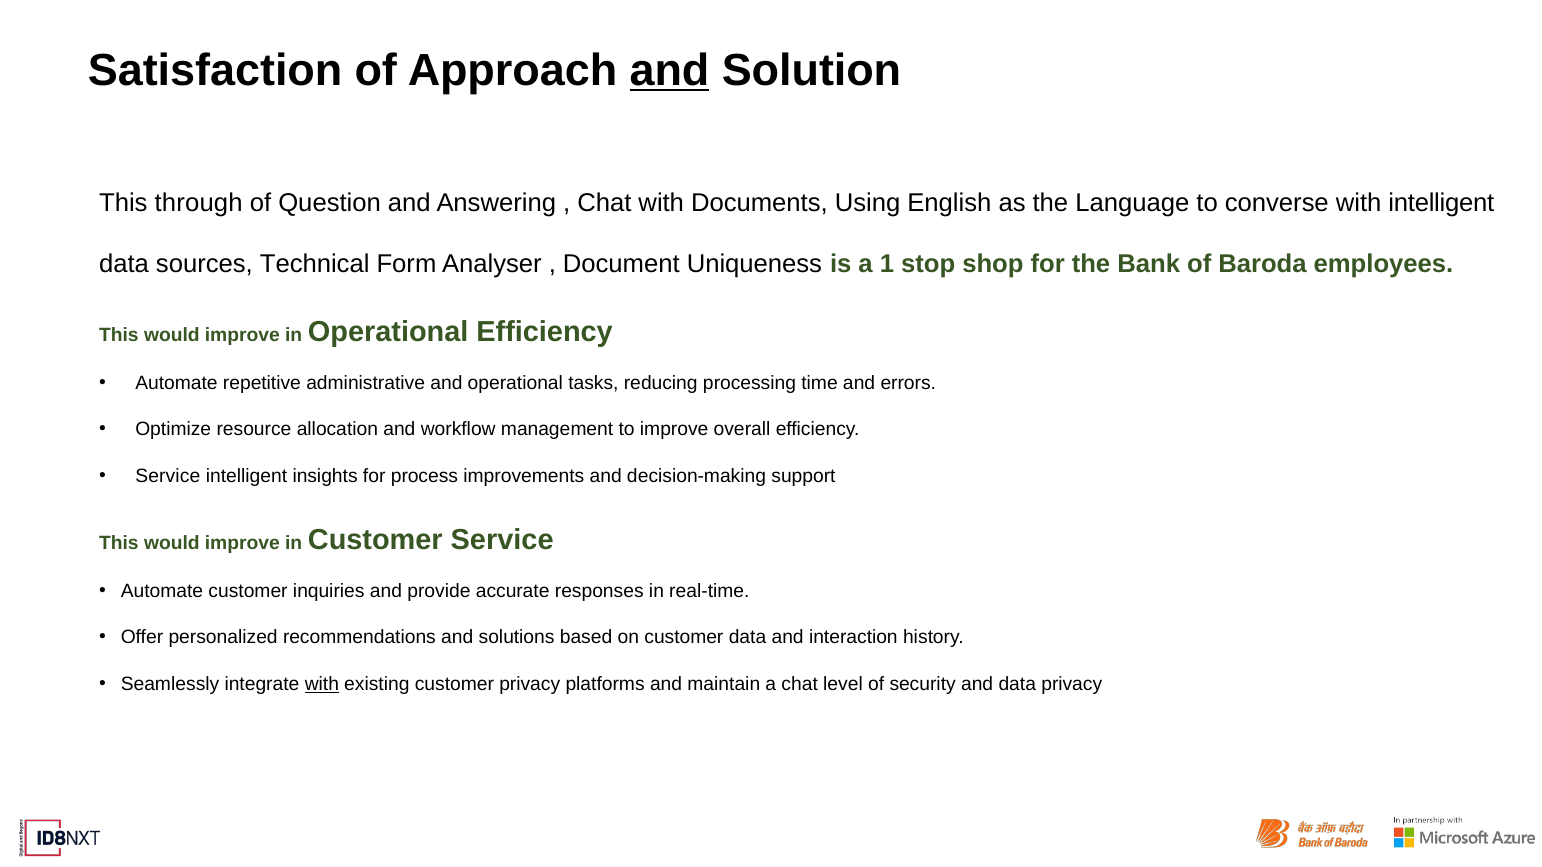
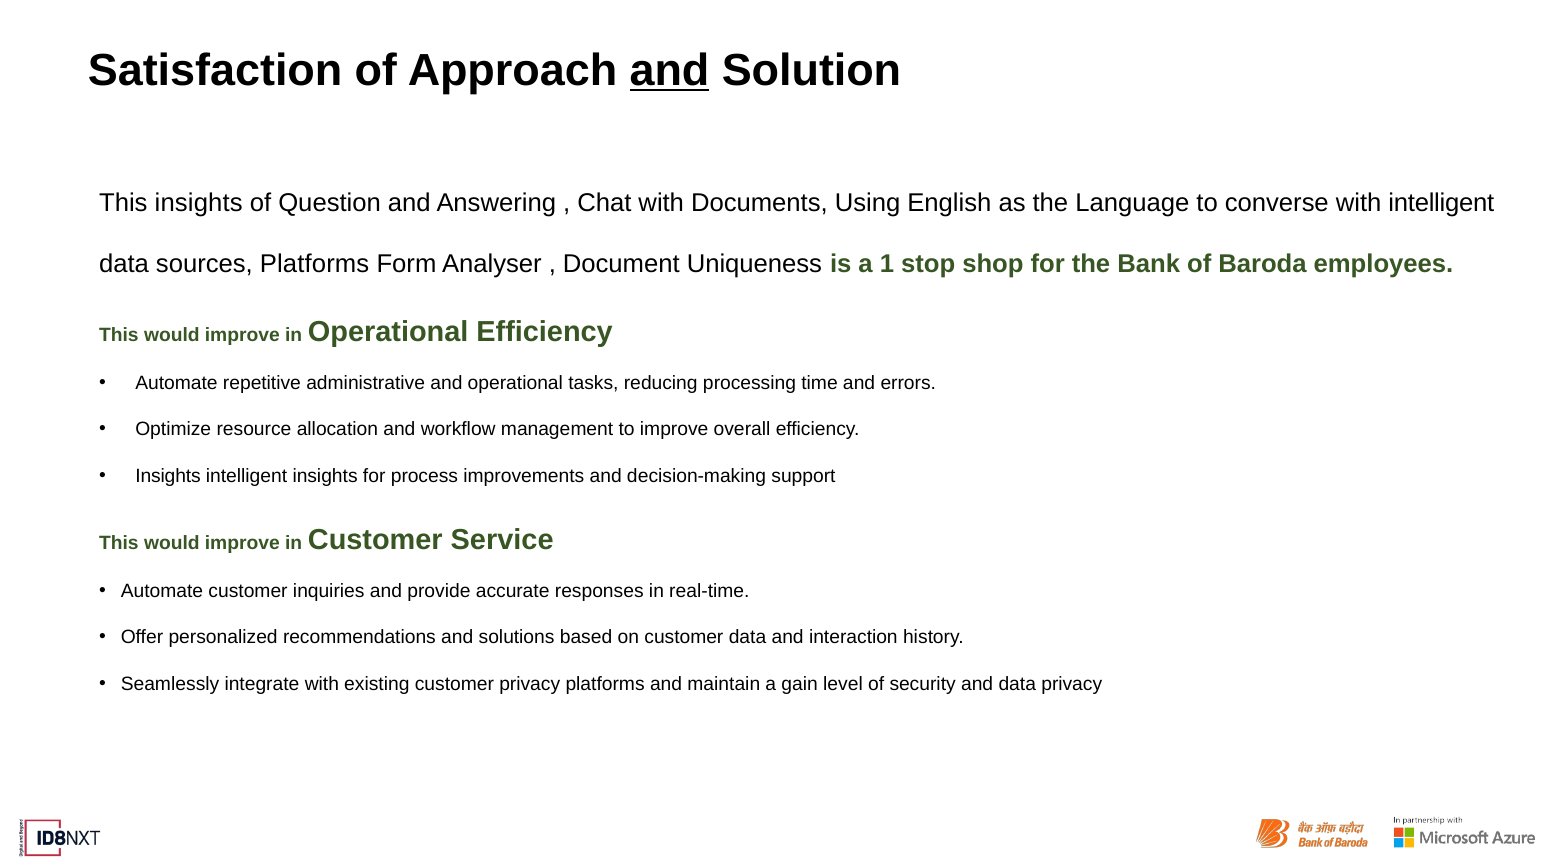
This through: through -> insights (199, 203)
sources Technical: Technical -> Platforms (315, 264)
Service: Service -> Insights (168, 476)
with underline: present -> none (322, 684)
a chat: chat -> gain (800, 684)
